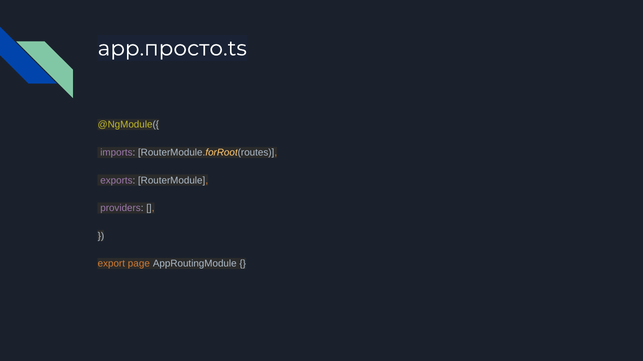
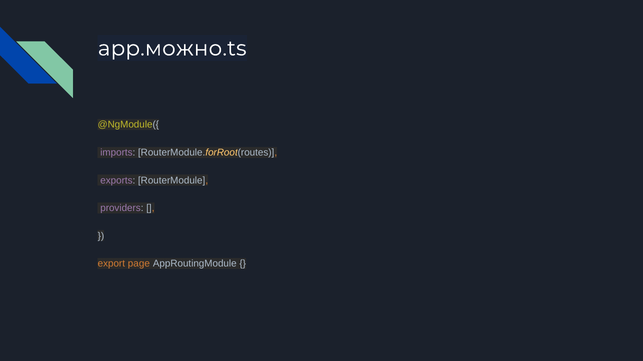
app.просто.ts: app.просто.ts -> app.можно.ts (172, 48)
